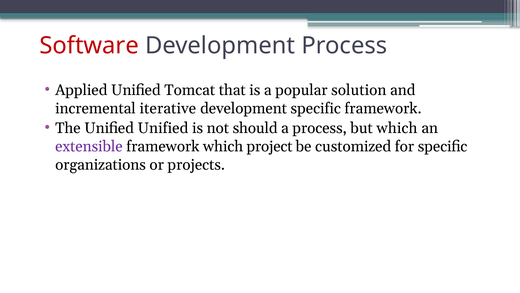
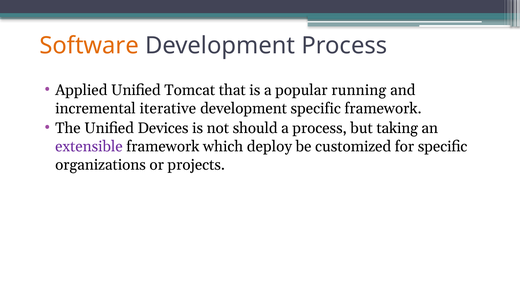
Software colour: red -> orange (89, 45)
solution: solution -> running (359, 90)
Unified Unified: Unified -> Devices (163, 128)
but which: which -> taking (397, 128)
project: project -> deploy (269, 146)
